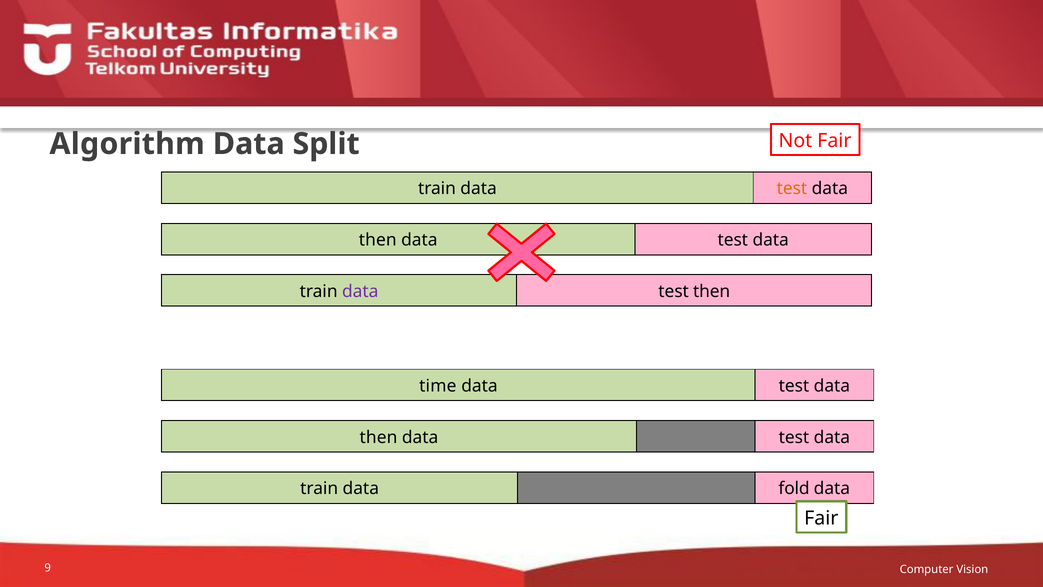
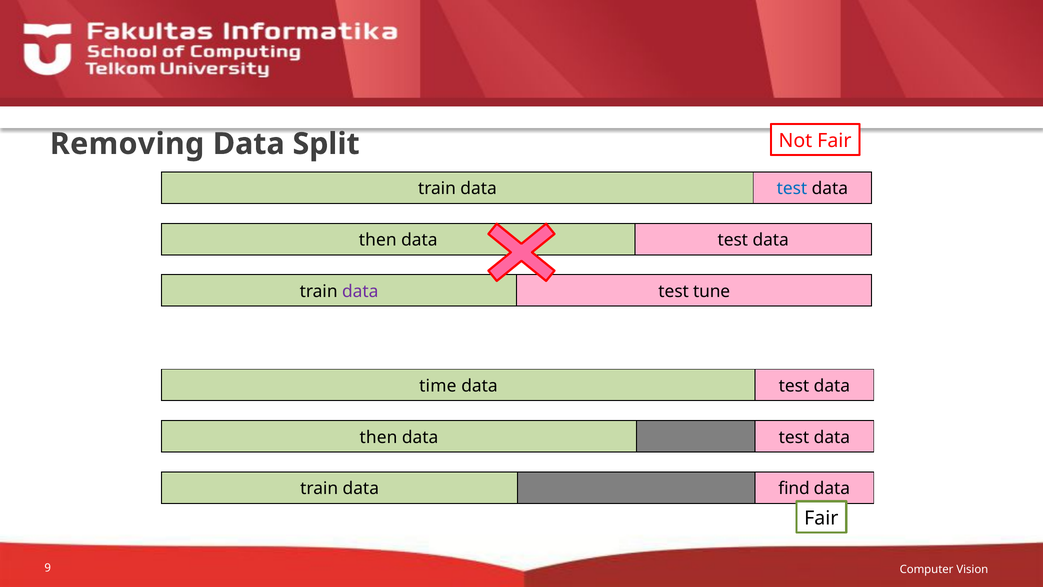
Algorithm: Algorithm -> Removing (127, 144)
test colour: orange -> blue (792, 189)
test then: then -> tune (712, 291)
fold: fold -> find (794, 488)
